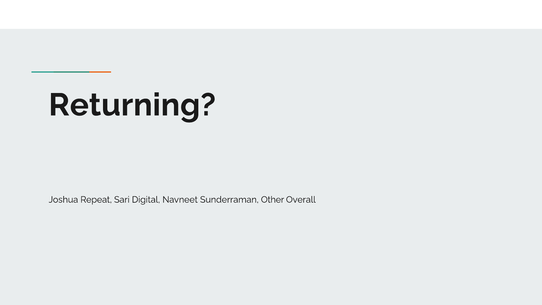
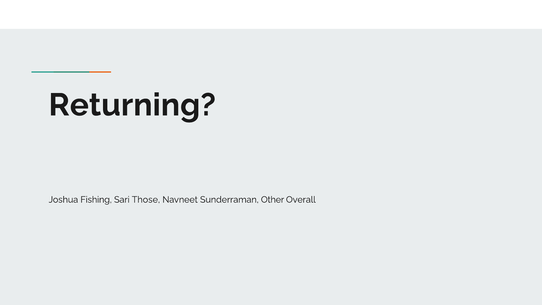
Repeat: Repeat -> Fishing (96, 200)
Digital: Digital -> Those (146, 200)
